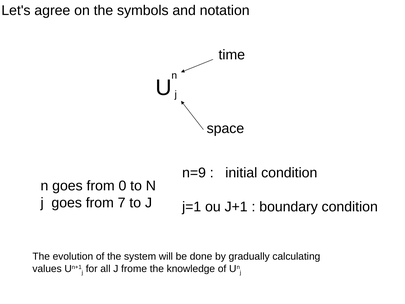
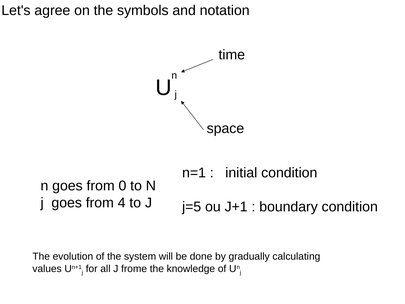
n=9: n=9 -> n=1 (194, 173)
7: 7 -> 4 (122, 203)
j=1: j=1 -> j=5 (192, 207)
